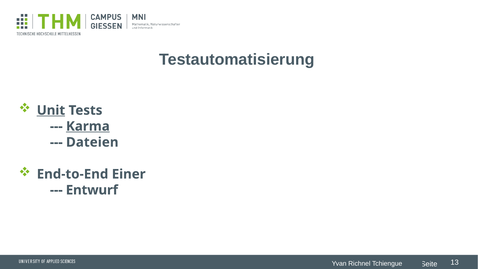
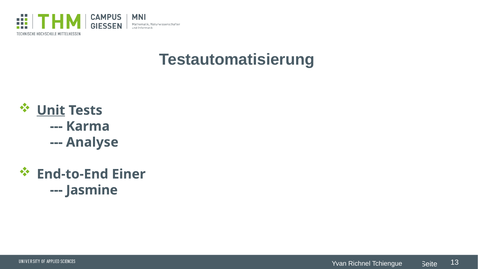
Karma underline: present -> none (88, 126)
Dateien: Dateien -> Analyse (92, 142)
Entwurf: Entwurf -> Jasmine (92, 190)
